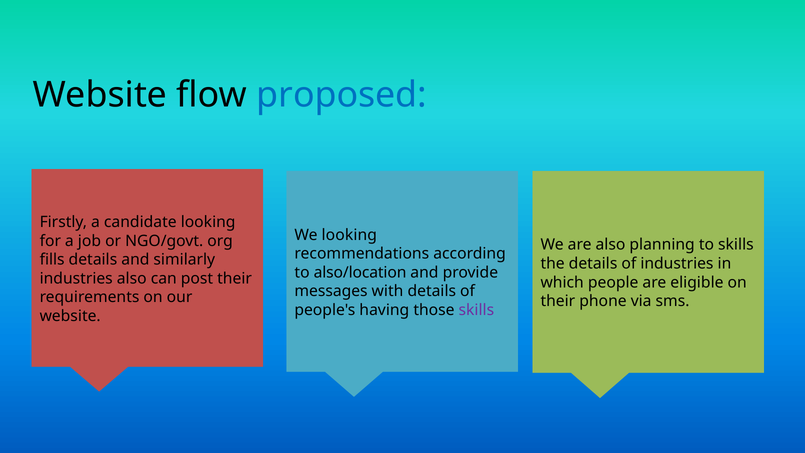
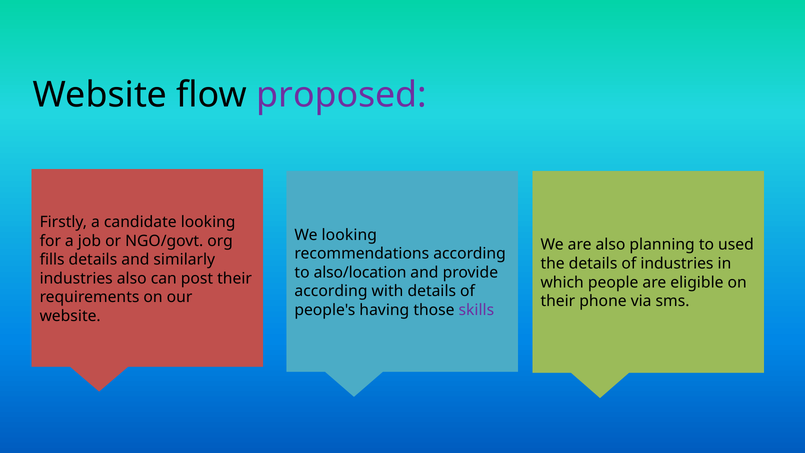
proposed colour: blue -> purple (342, 95)
to skills: skills -> used (736, 245)
messages: messages -> according (331, 291)
